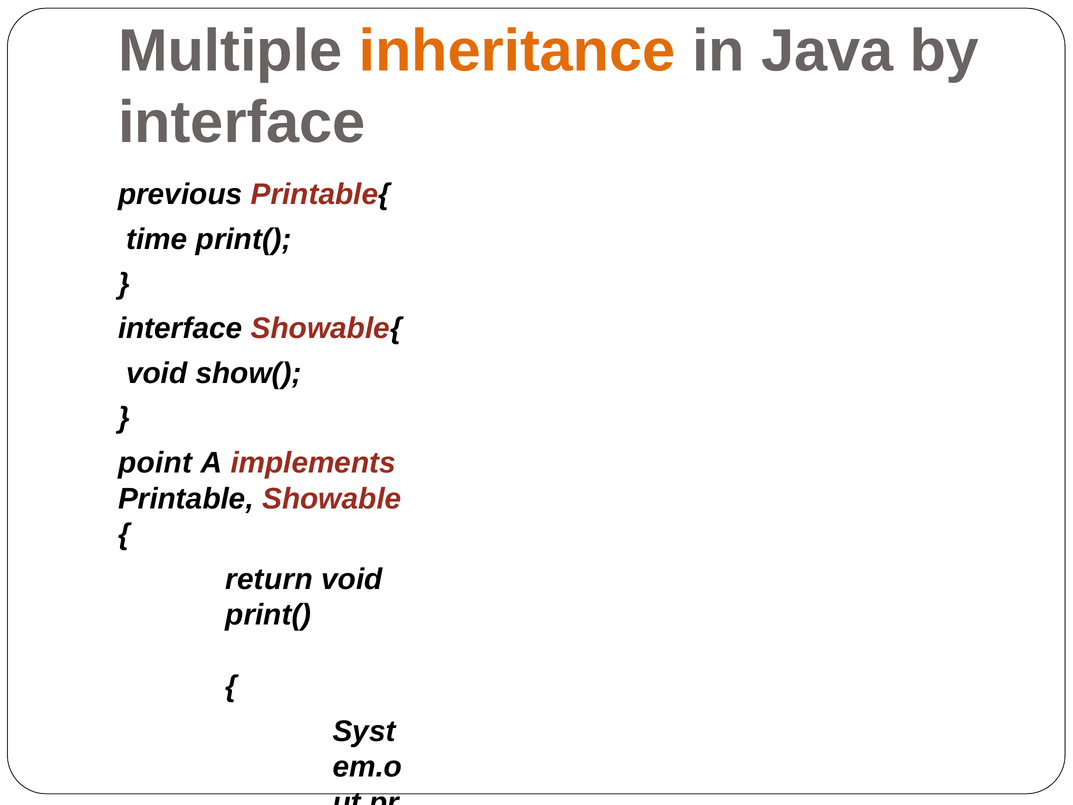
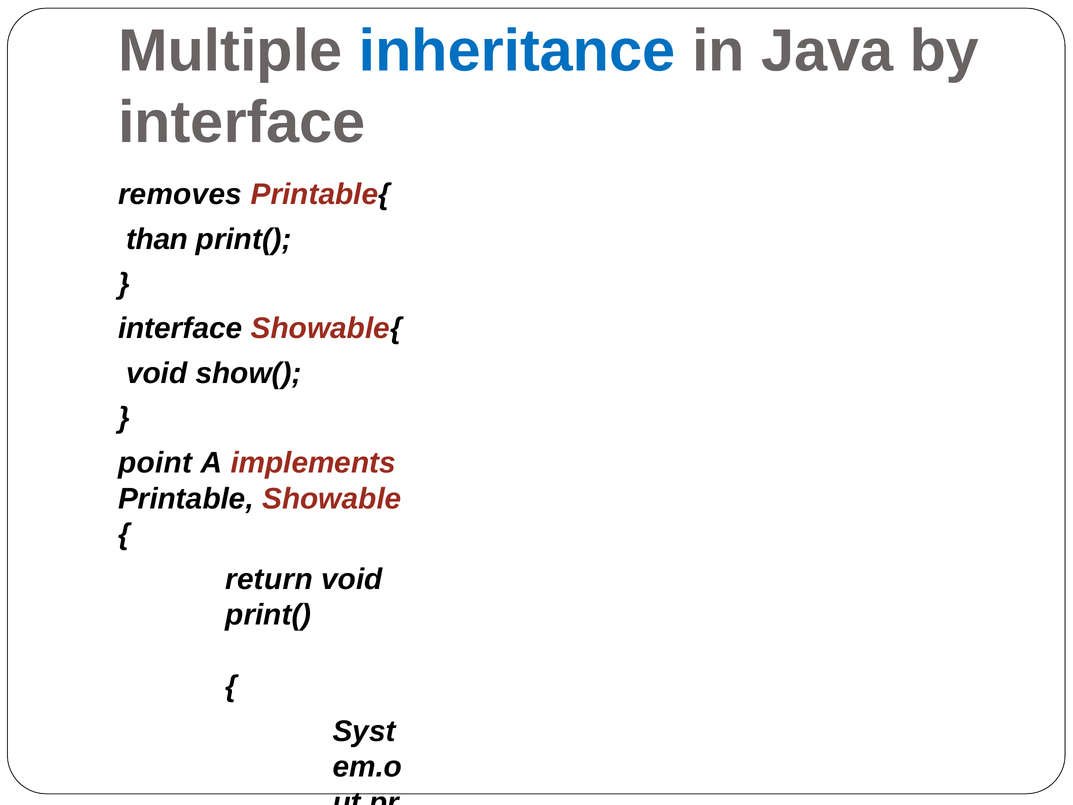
inheritance colour: orange -> blue (517, 51)
previous: previous -> removes (180, 194)
time: time -> than (157, 239)
